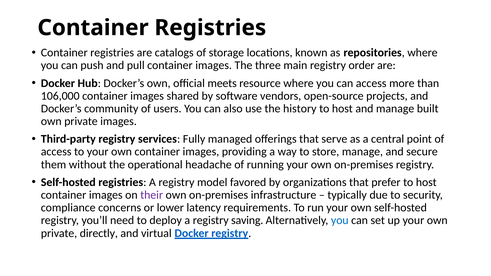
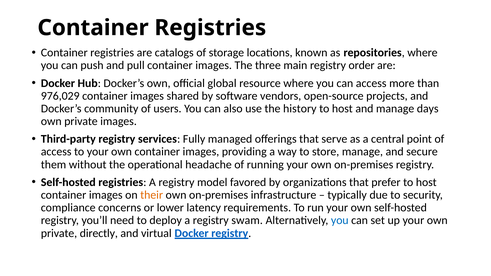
meets: meets -> global (222, 83)
106,000: 106,000 -> 976,029 (60, 96)
built: built -> days (428, 109)
their colour: purple -> orange (152, 195)
saving: saving -> swam (247, 220)
